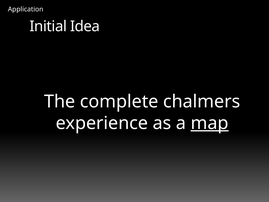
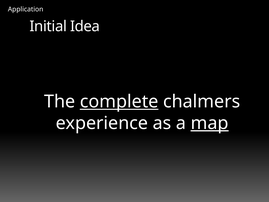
complete underline: none -> present (119, 101)
